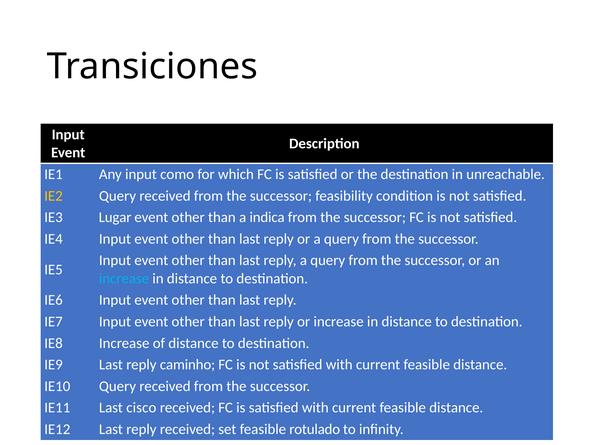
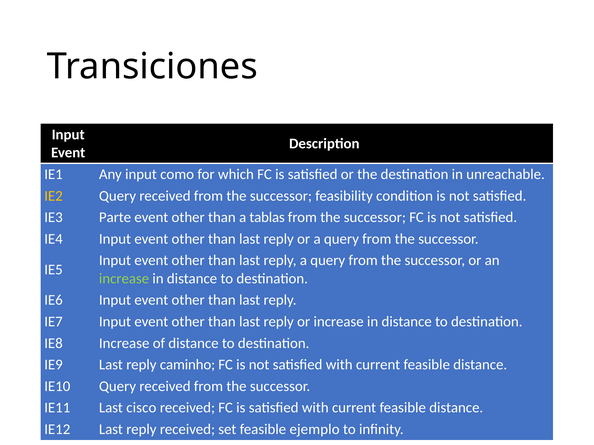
Lugar: Lugar -> Parte (115, 218)
indica: indica -> tablas (267, 218)
increase colour: light blue -> light green (124, 279)
rotulado: rotulado -> ejemplo (315, 430)
